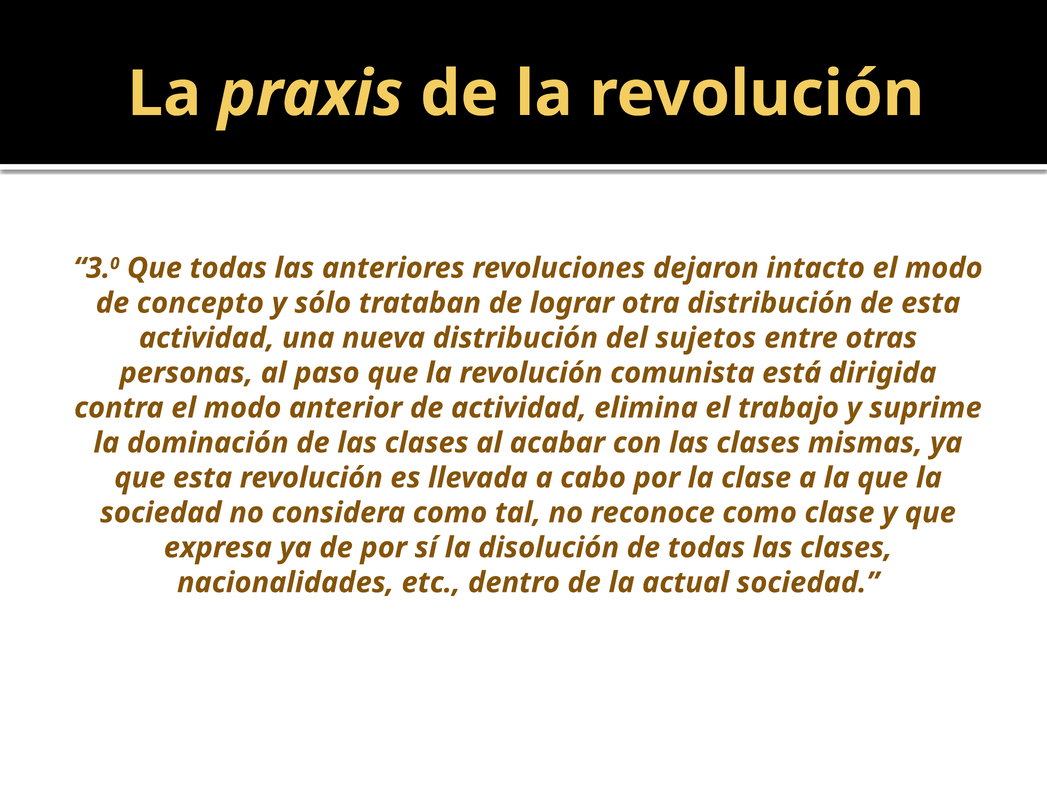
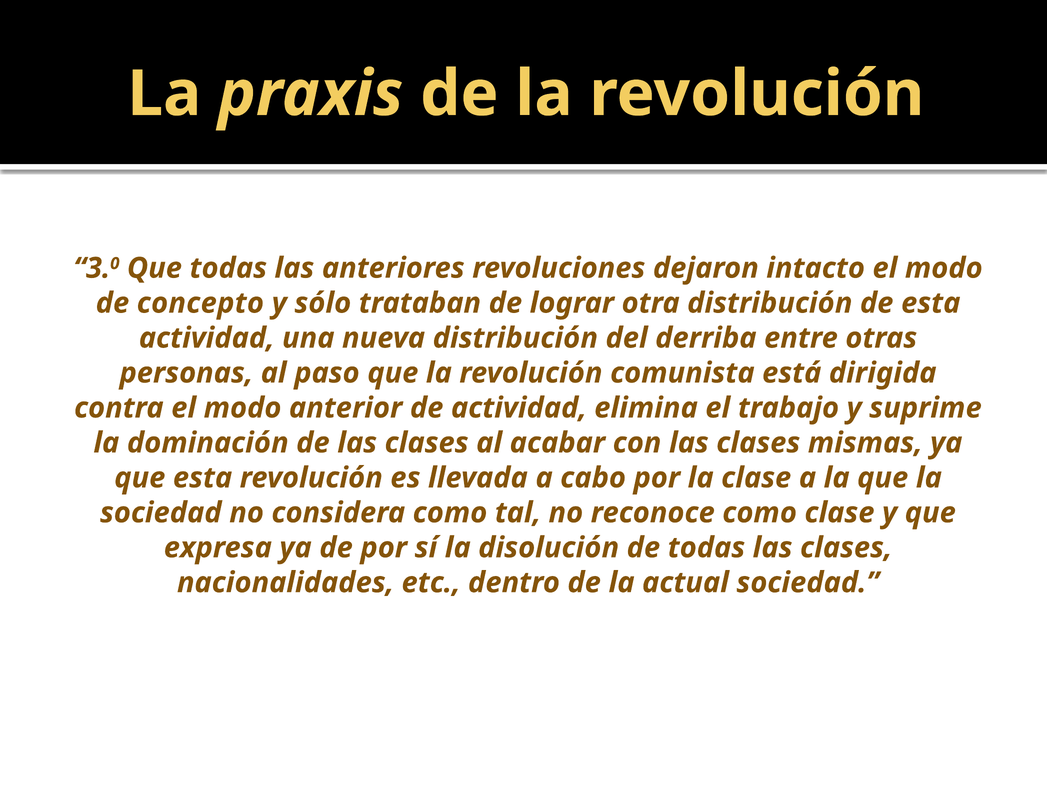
sujetos: sujetos -> derriba (706, 338)
